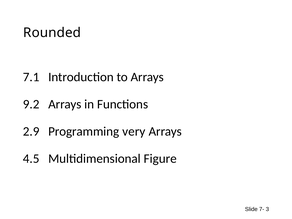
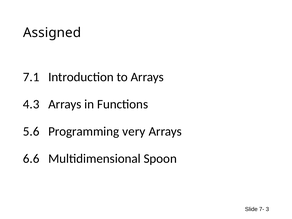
Rounded: Rounded -> Assigned (52, 33)
9.2: 9.2 -> 4.3 (31, 104)
2.9: 2.9 -> 5.6 (31, 131)
4.5: 4.5 -> 6.6 (31, 159)
Figure: Figure -> Spoon (160, 159)
